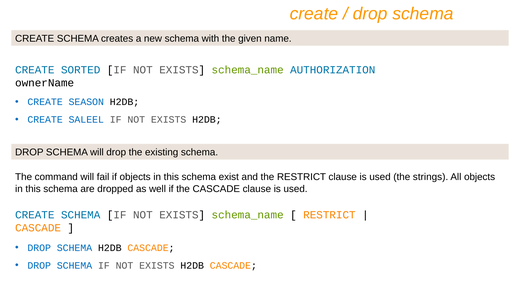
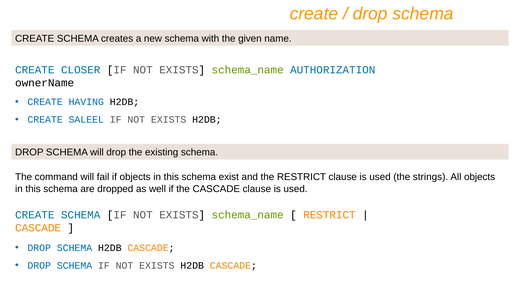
SORTED: SORTED -> CLOSER (81, 70)
SEASON: SEASON -> HAVING (86, 102)
